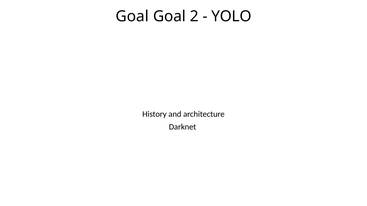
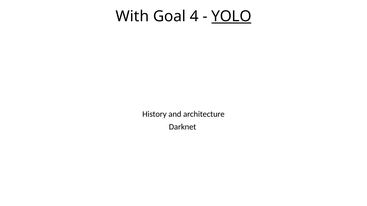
Goal: Goal -> With (132, 16)
2: 2 -> 4 (194, 16)
YOLO underline: none -> present (231, 16)
